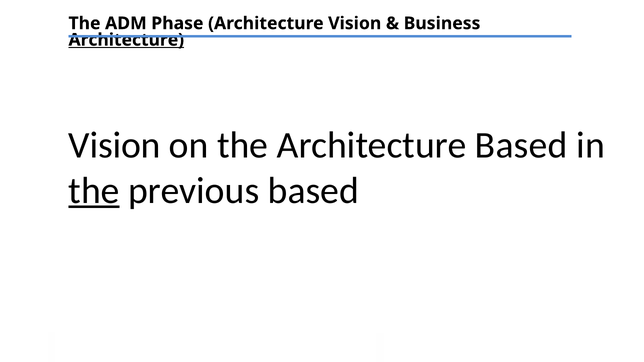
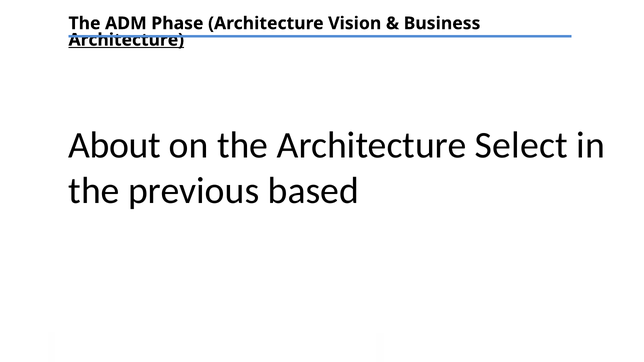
Vision: Vision -> About (115, 145)
Architecture Based: Based -> Select (521, 145)
the underline: present -> none (94, 191)
